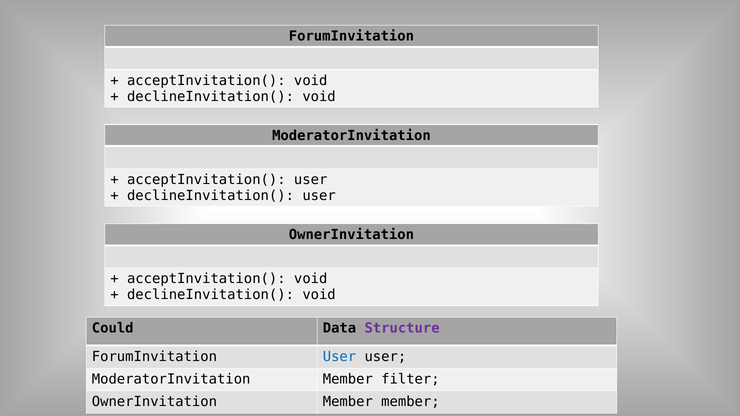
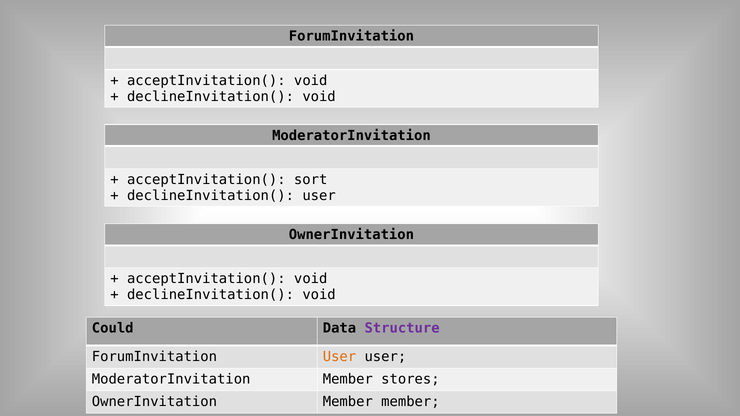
acceptInvitation( user: user -> sort (311, 180)
User colour: blue -> orange (339, 357)
filter: filter -> stores (410, 379)
